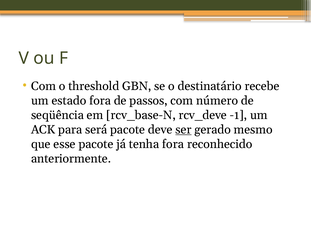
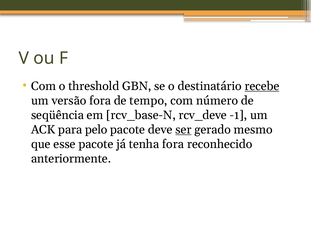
recebe underline: none -> present (262, 86)
estado: estado -> versão (69, 101)
passos: passos -> tempo (148, 101)
será: será -> pelo (96, 130)
